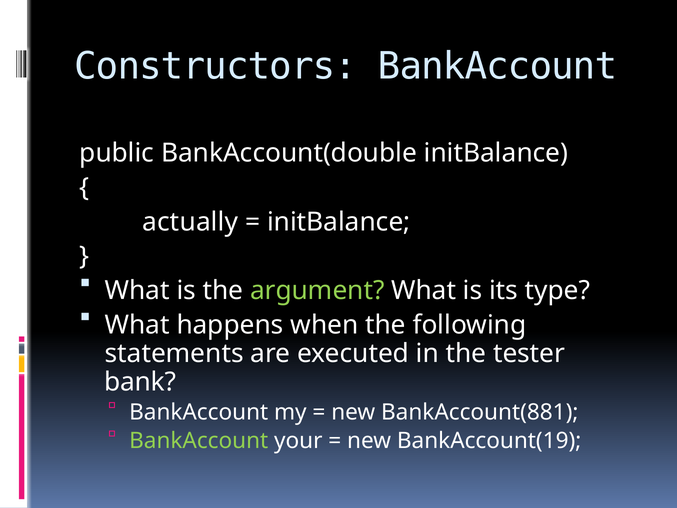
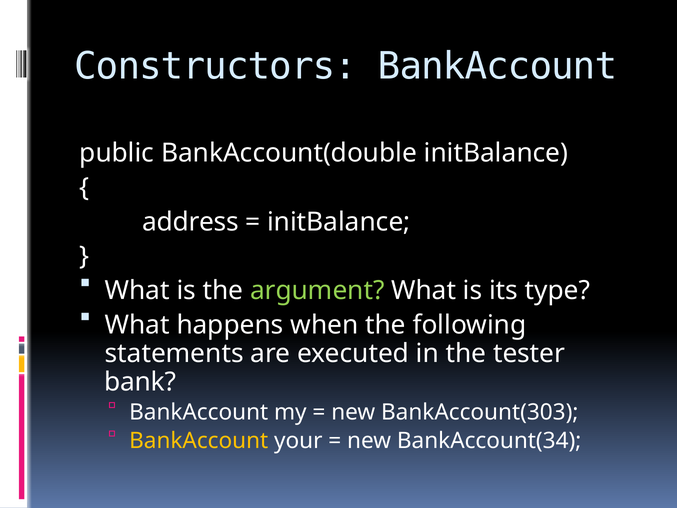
actually: actually -> address (190, 222)
BankAccount(881: BankAccount(881 -> BankAccount(303 (480, 412)
BankAccount colour: light green -> yellow (199, 441)
BankAccount(19: BankAccount(19 -> BankAccount(34 (489, 441)
